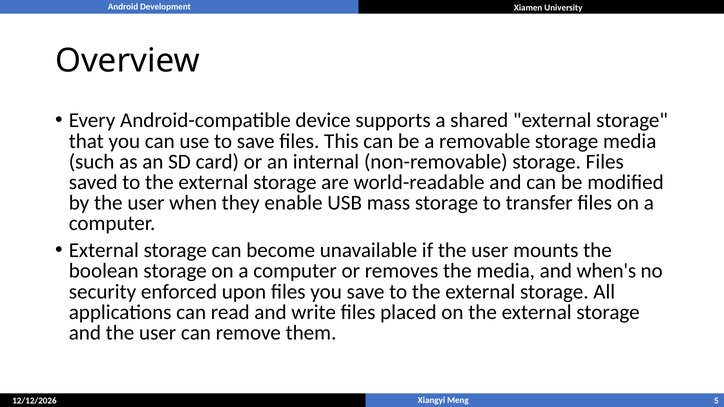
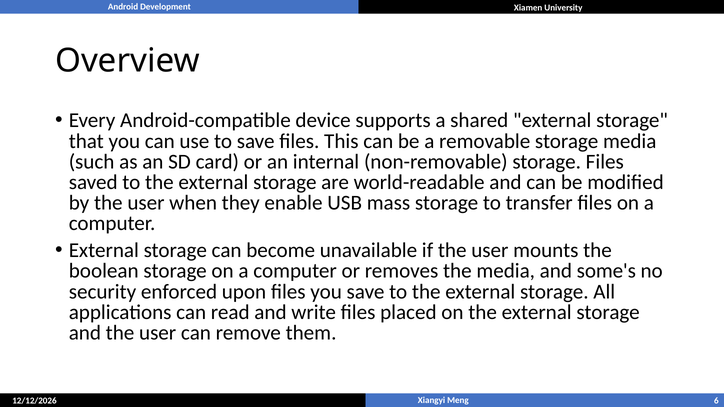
when's: when's -> some's (606, 271)
5: 5 -> 6 (716, 401)
